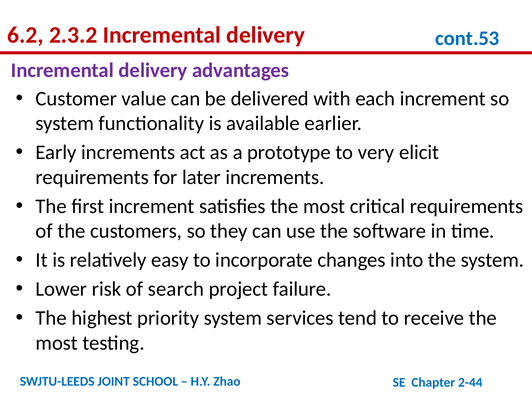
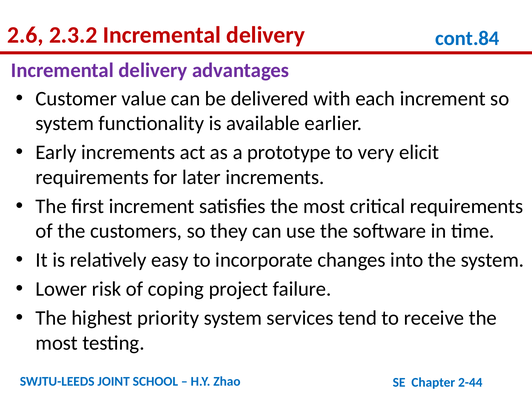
6.2: 6.2 -> 2.6 (25, 35)
cont.53: cont.53 -> cont.84 (467, 38)
search: search -> coping (176, 289)
